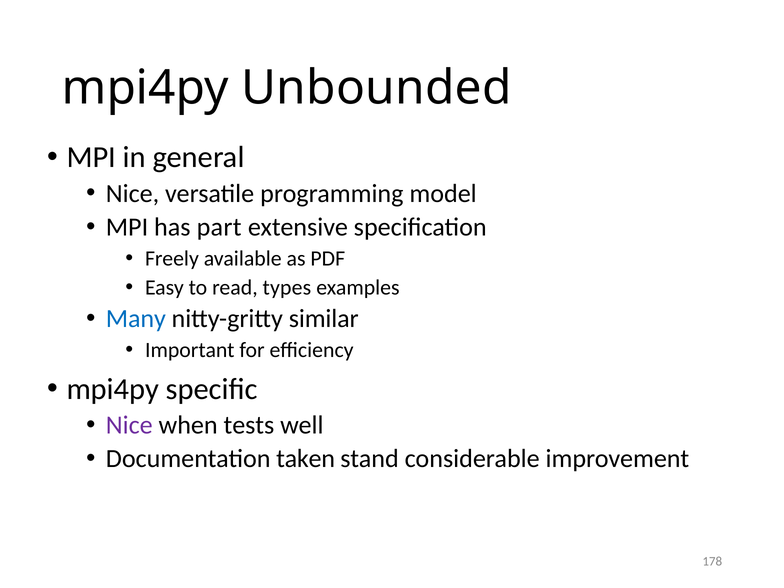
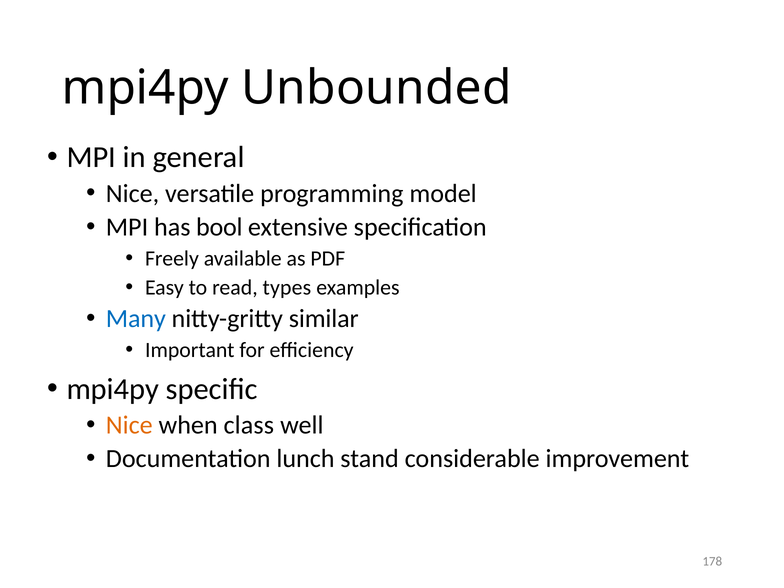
part: part -> bool (219, 227)
Nice colour: purple -> orange (129, 425)
tests: tests -> class (249, 425)
taken: taken -> lunch (305, 459)
